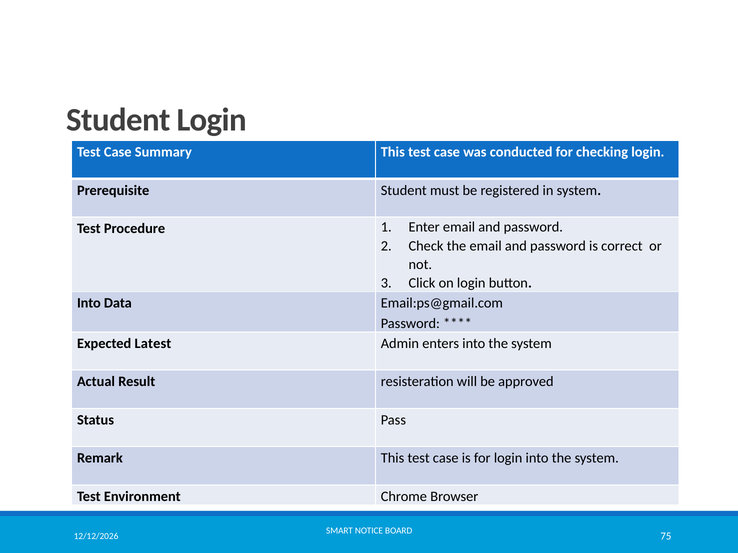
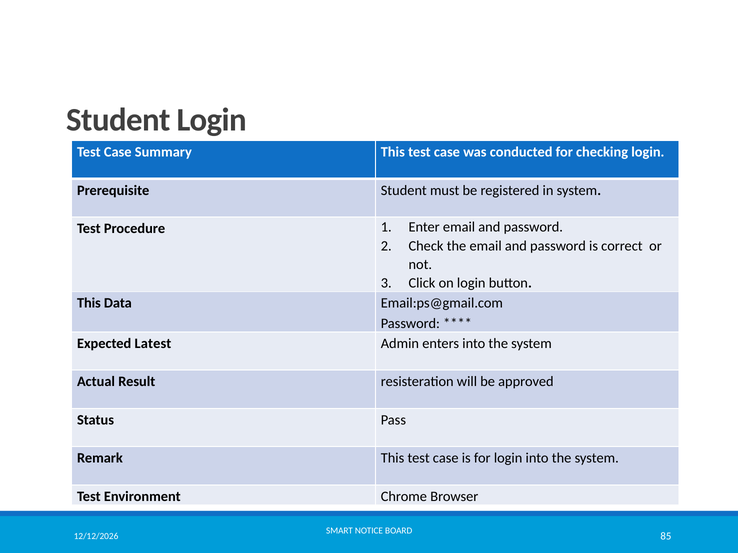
Into: Into -> This (89, 304)
75: 75 -> 85 (666, 537)
